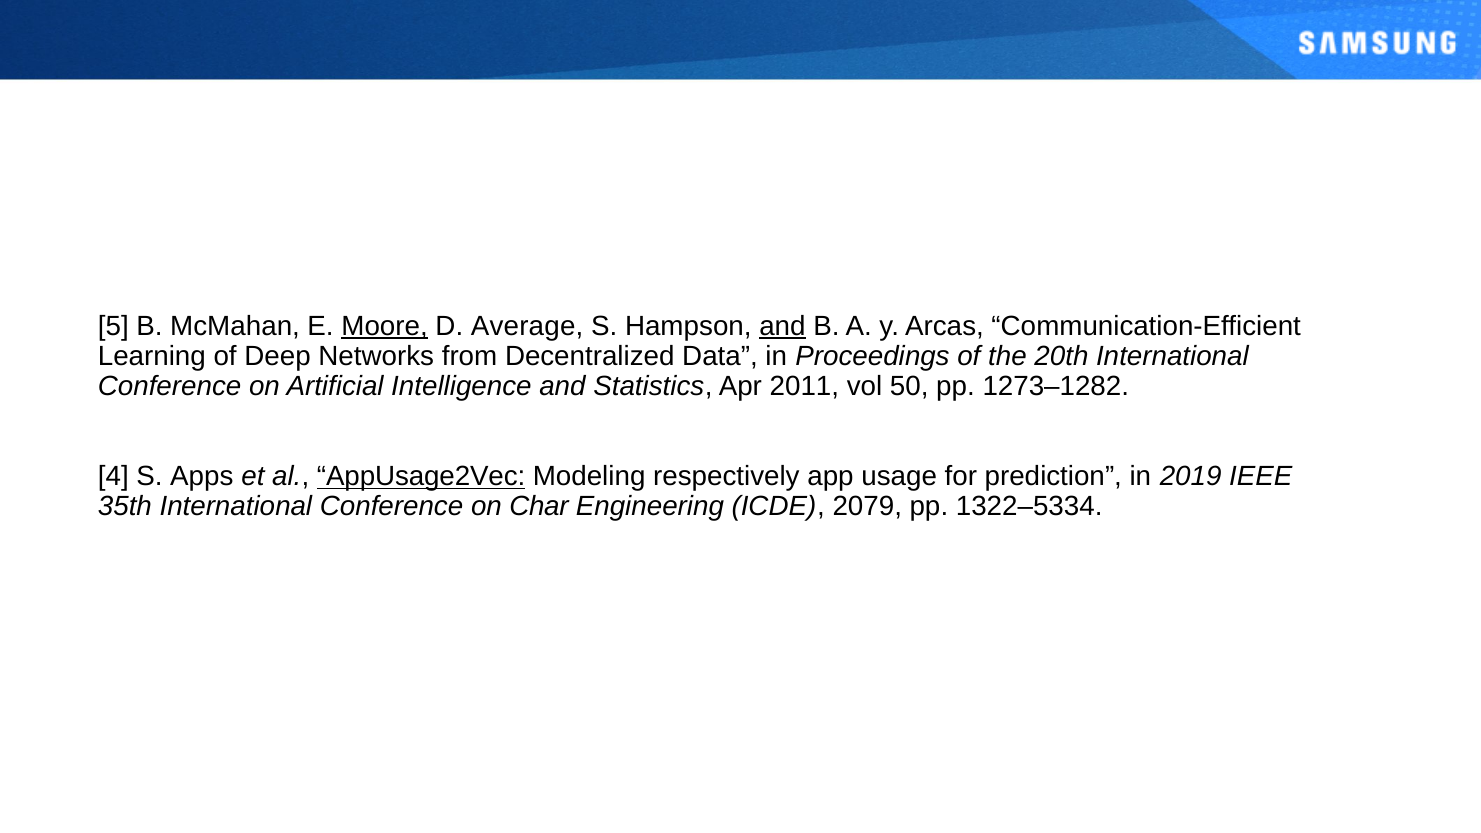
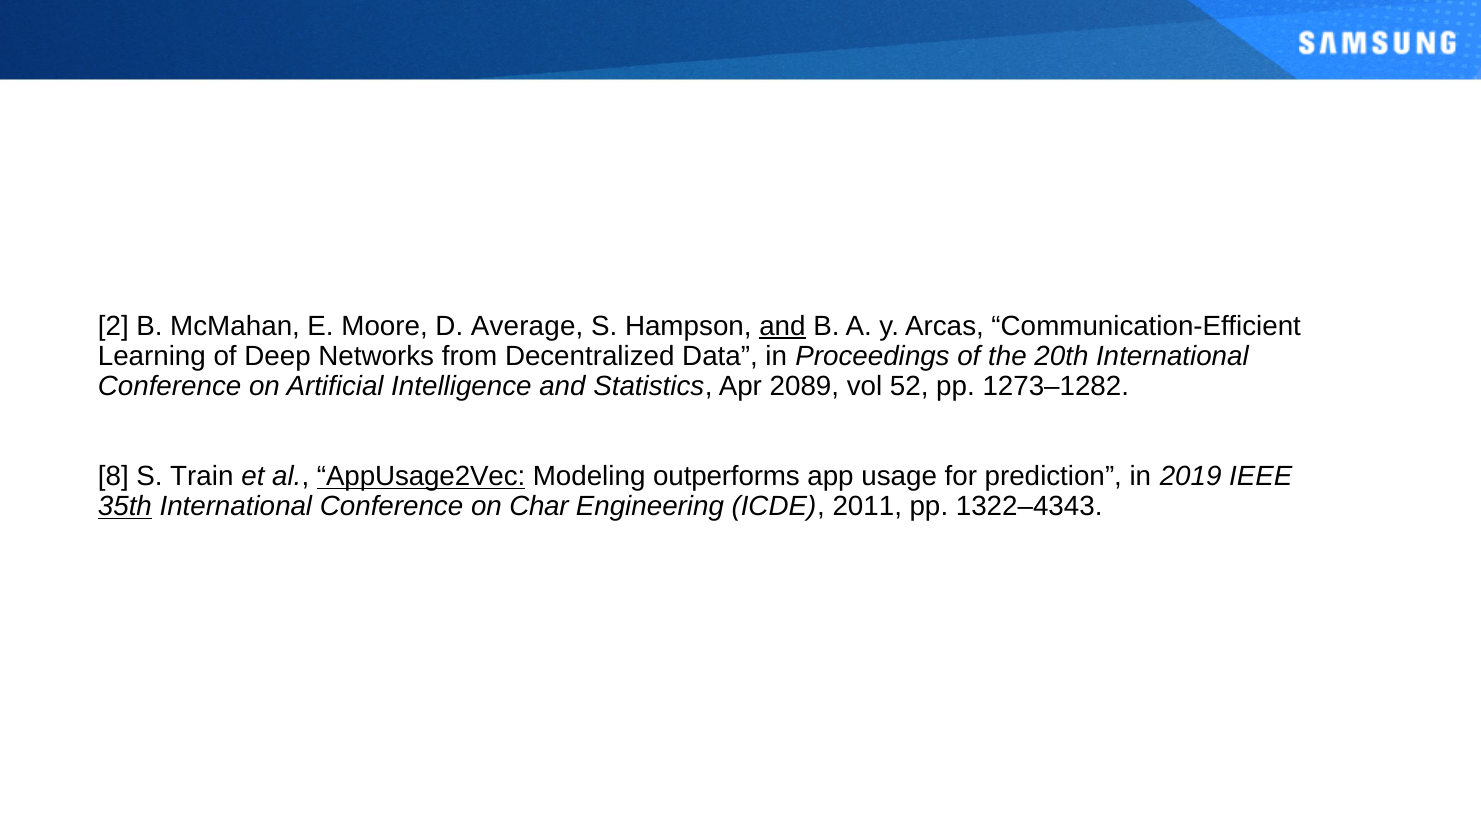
5: 5 -> 2 (113, 326)
Moore underline: present -> none (385, 326)
2011: 2011 -> 2089 (804, 386)
50: 50 -> 52 (909, 386)
4: 4 -> 8 (113, 477)
Apps: Apps -> Train (202, 477)
respectively: respectively -> outperforms (726, 477)
35th underline: none -> present (125, 507)
2079: 2079 -> 2011 (867, 507)
1322–5334: 1322–5334 -> 1322–4343 (1029, 507)
